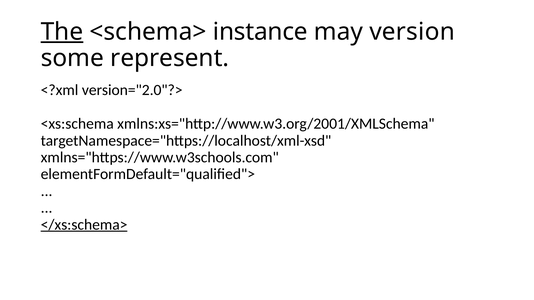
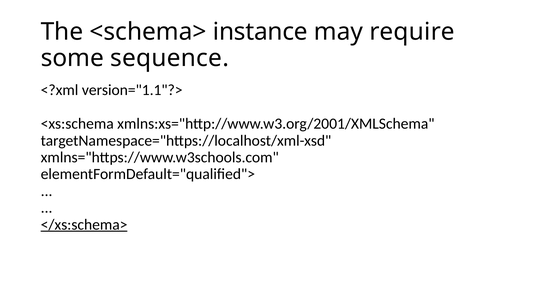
The underline: present -> none (62, 32)
version: version -> require (412, 32)
represent: represent -> sequence (170, 58)
version="2.0"?>: version="2.0"?> -> version="1.1"?> (132, 90)
